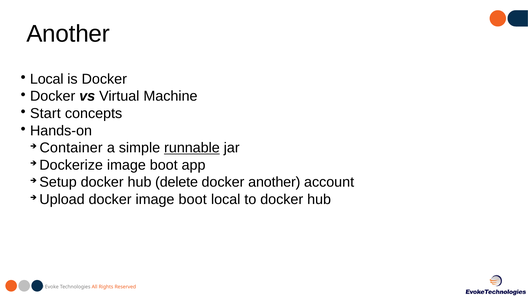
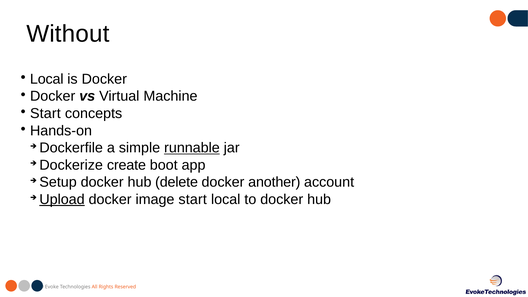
Another: Another -> Without (68, 34)
Container: Container -> Dockerfile (71, 148)
Dockerize image: image -> create (126, 165)
Upload underline: none -> present (62, 199)
docker image boot: boot -> start (193, 199)
